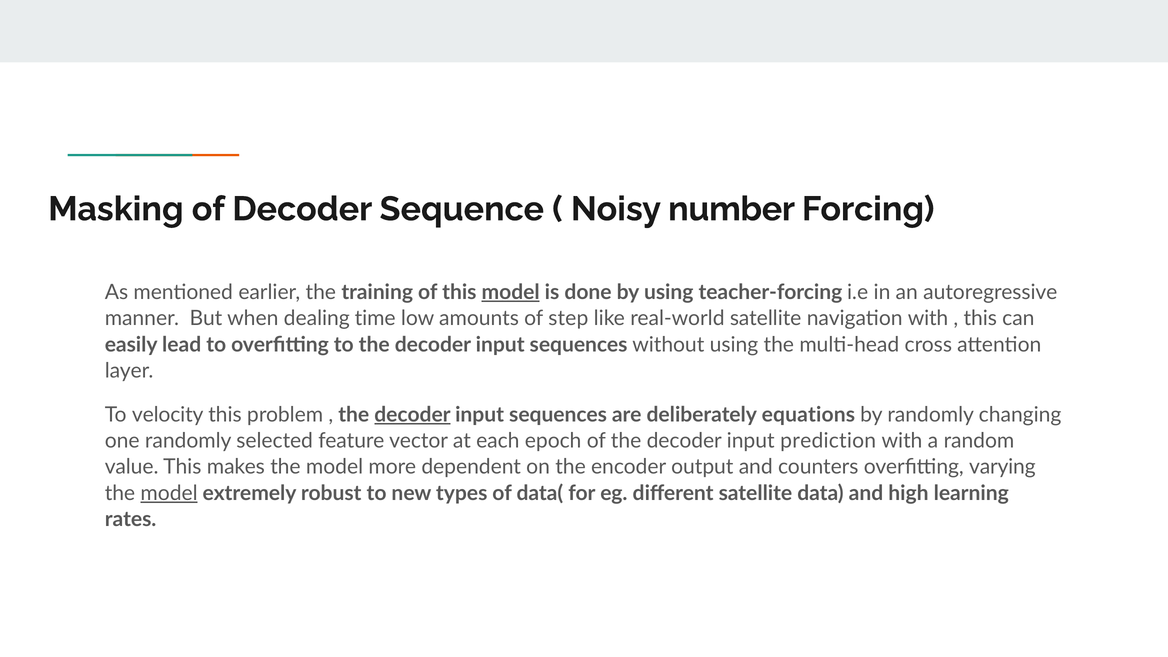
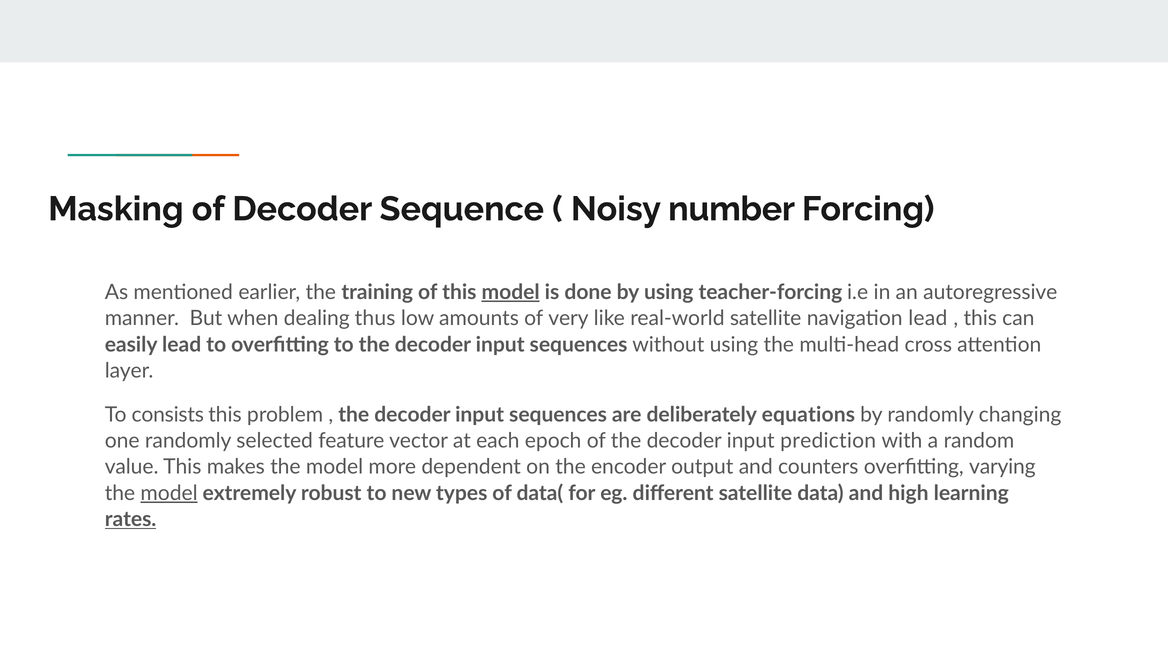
time: time -> thus (375, 318)
step: step -> very (568, 318)
navigation with: with -> lead (928, 318)
velocity: velocity -> consists (168, 415)
decoder underline: present -> none (412, 415)
rates underline: none -> present (131, 519)
